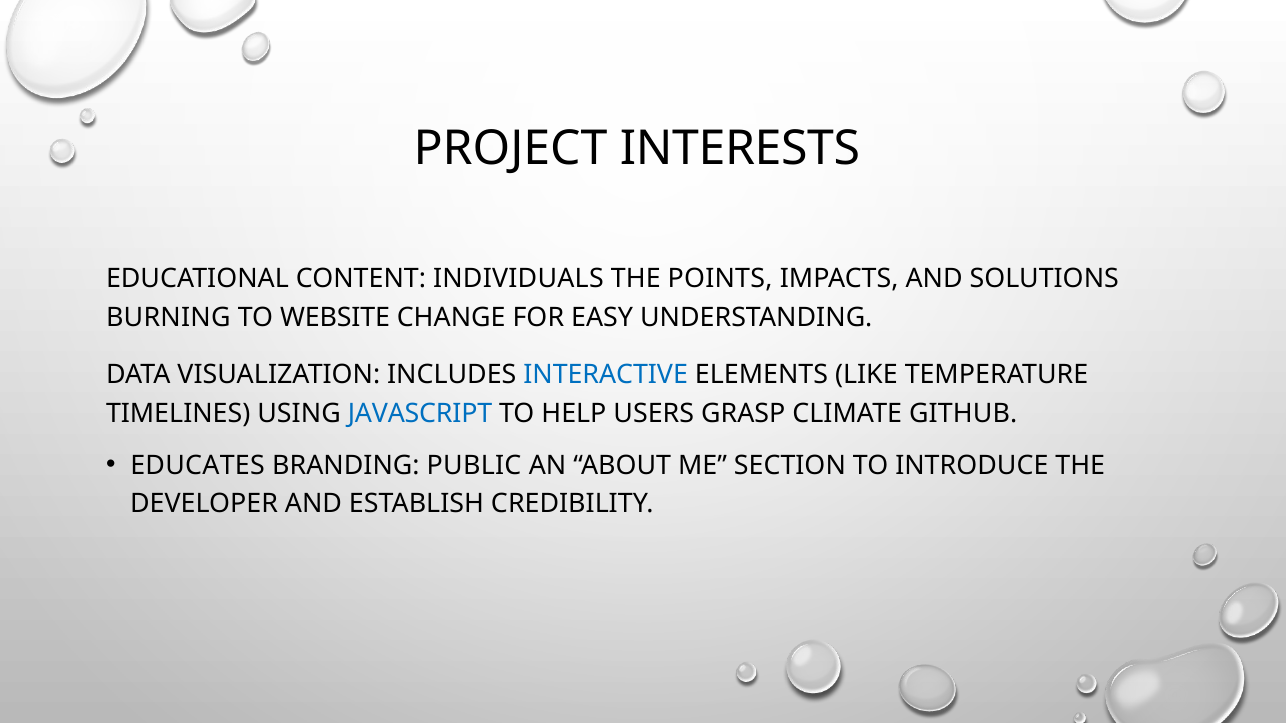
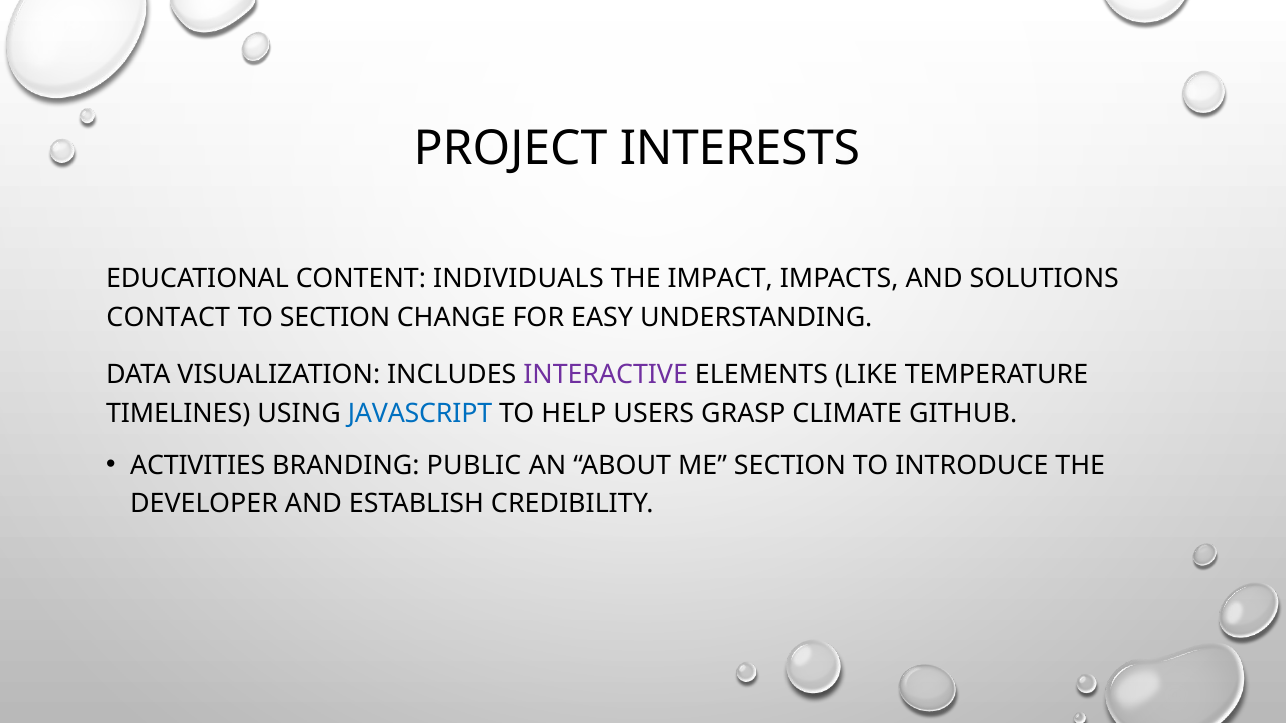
POINTS: POINTS -> IMPACT (720, 279)
BURNING: BURNING -> CONTACT (168, 318)
TO WEBSITE: WEBSITE -> SECTION (335, 318)
INTERACTIVE colour: blue -> purple (606, 375)
EDUCATES: EDUCATES -> ACTIVITIES (198, 466)
